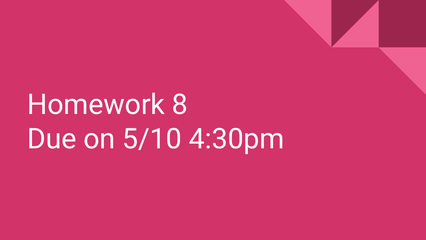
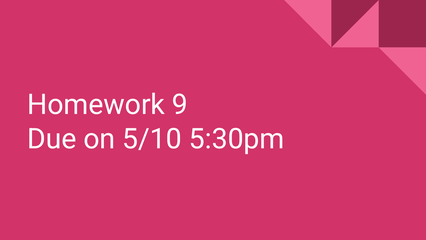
8: 8 -> 9 (180, 105)
4:30pm: 4:30pm -> 5:30pm (237, 139)
